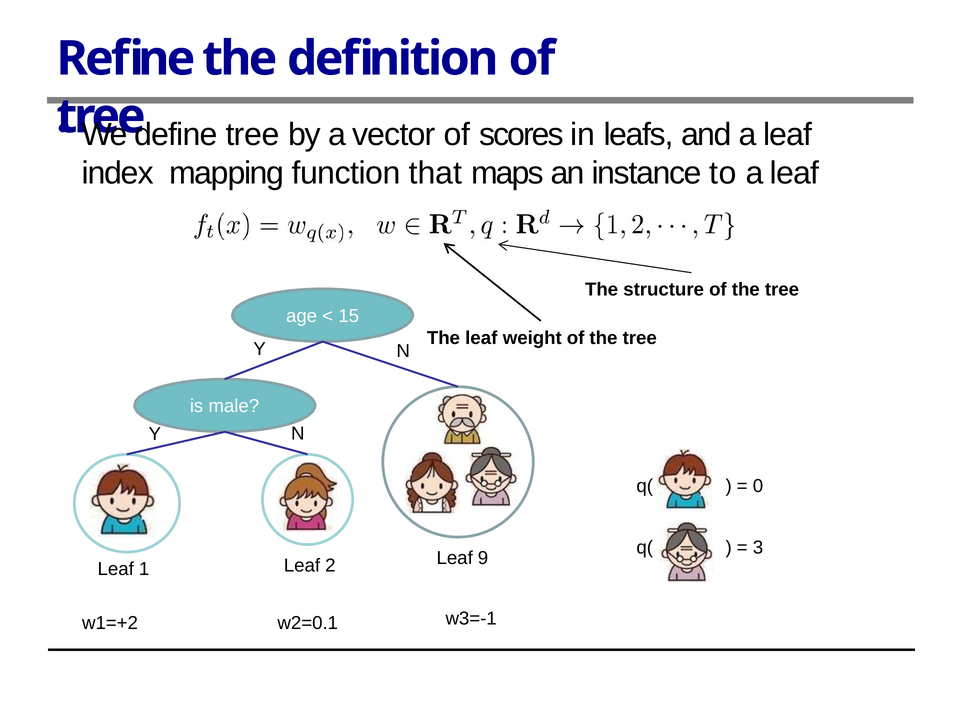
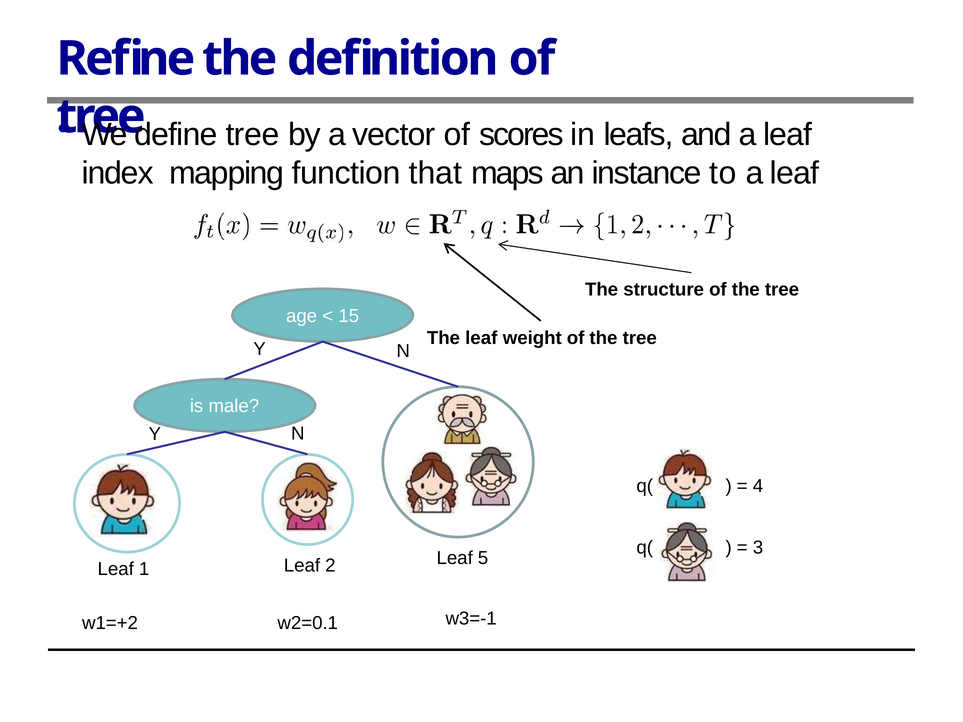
0: 0 -> 4 (758, 486)
9: 9 -> 5 (483, 558)
